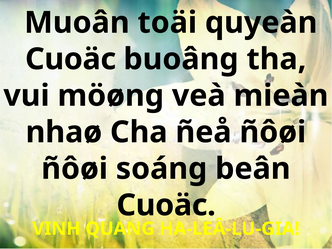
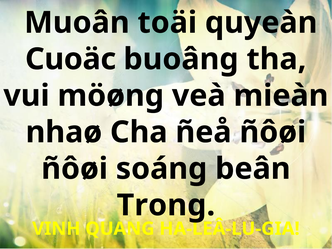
Cuoäc: Cuoäc -> Trong (166, 205)
